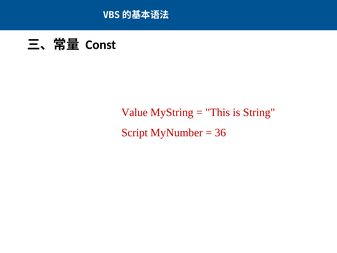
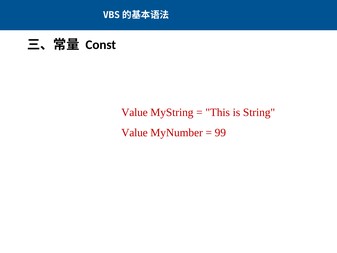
Script: Script -> Value (135, 133)
36: 36 -> 99 (220, 133)
